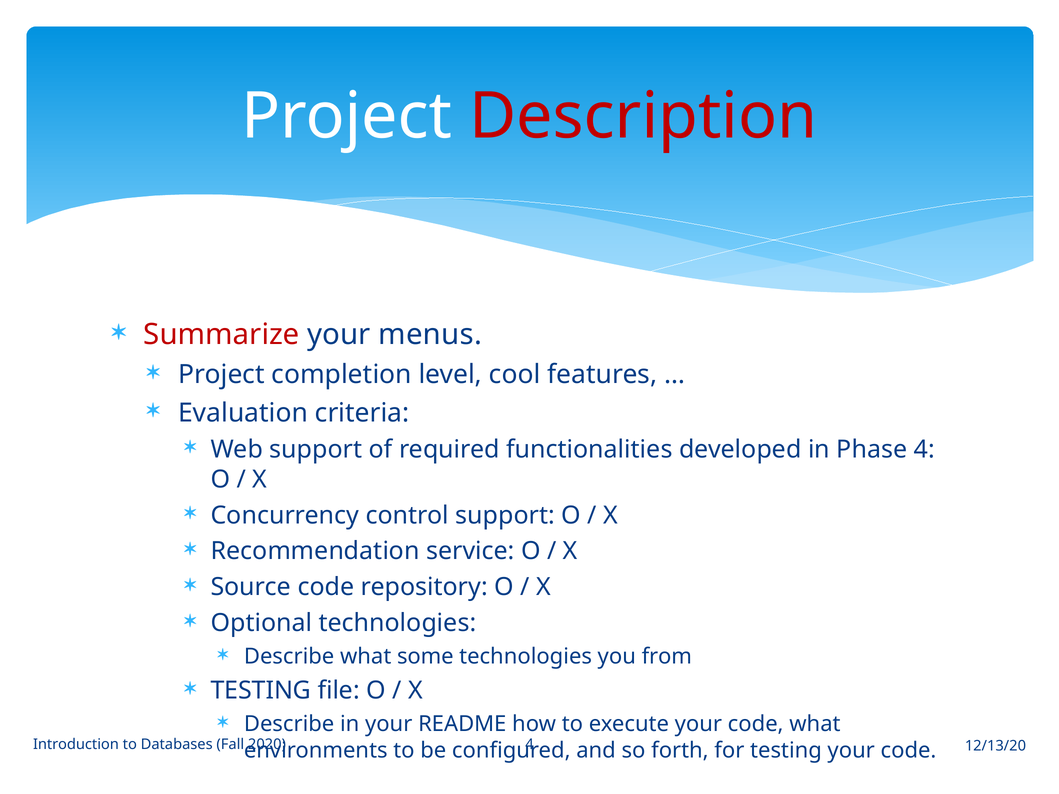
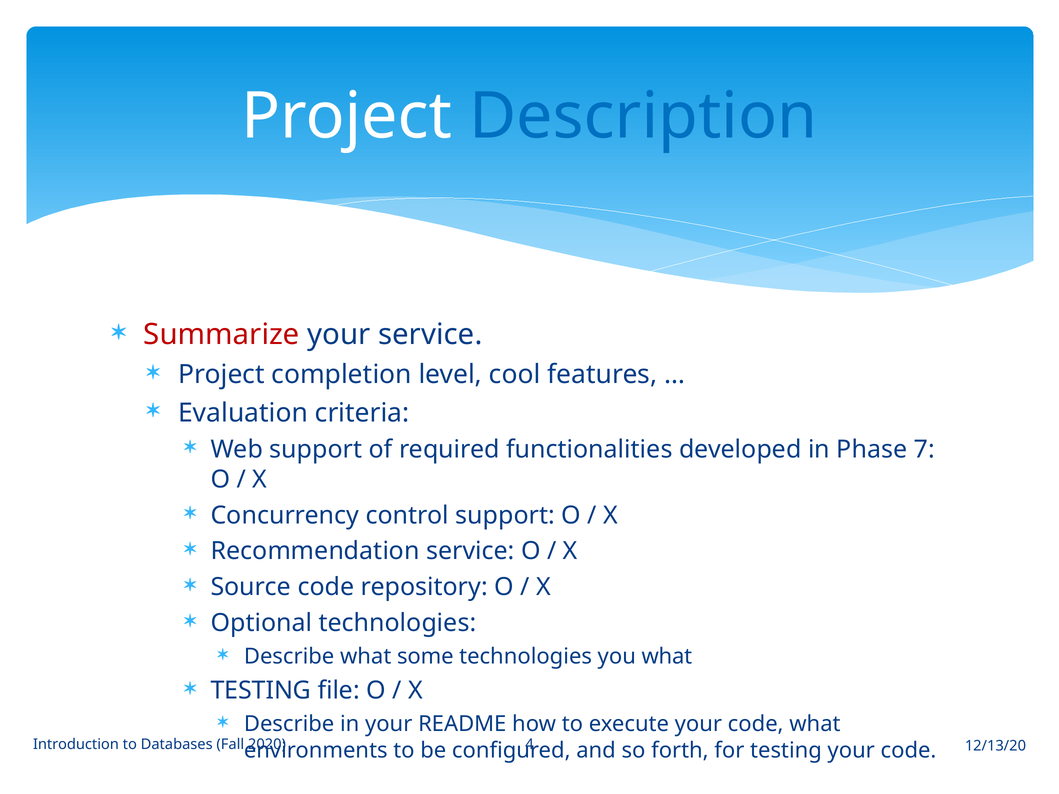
Description colour: red -> blue (643, 116)
your menus: menus -> service (430, 335)
Phase 4: 4 -> 7 (924, 450)
you from: from -> what (667, 657)
